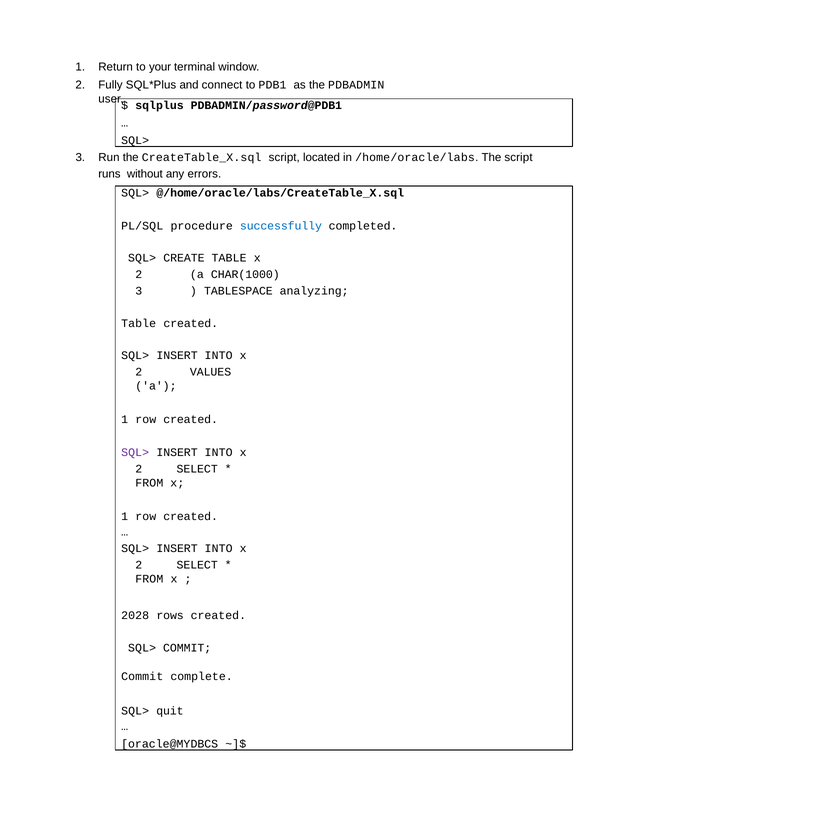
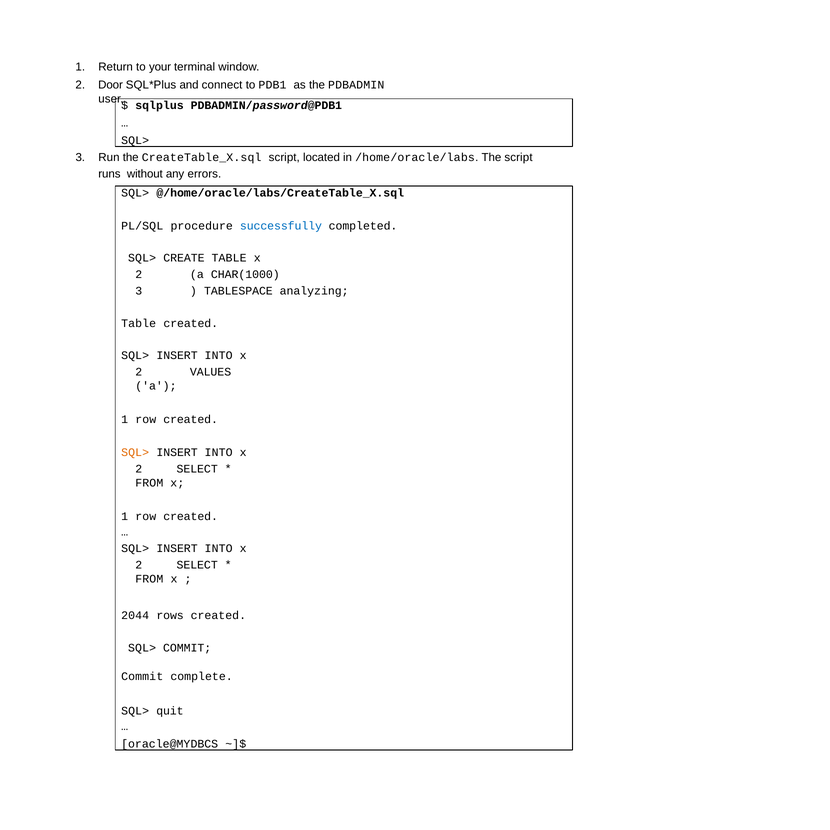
Fully: Fully -> Door (111, 85)
SQL> colour: purple -> orange (135, 453)
2028: 2028 -> 2044 (135, 615)
